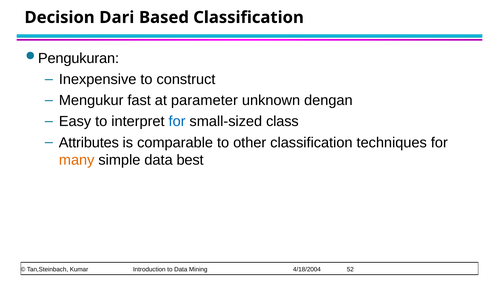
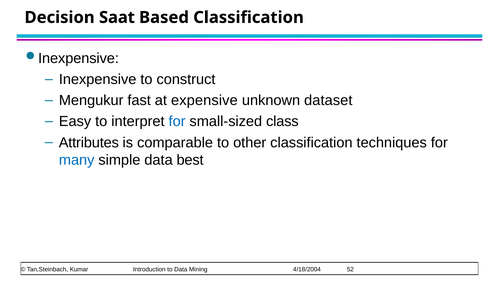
Dari: Dari -> Saat (117, 17)
Pengukuran: Pengukuran -> Inexpensive (78, 58)
parameter: parameter -> expensive (204, 100)
dengan: dengan -> dataset (328, 100)
many colour: orange -> blue (77, 160)
